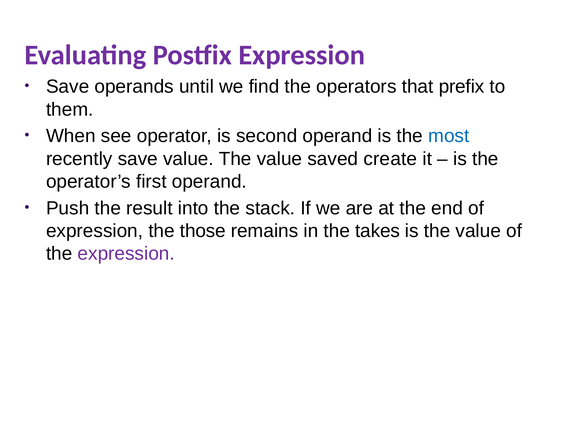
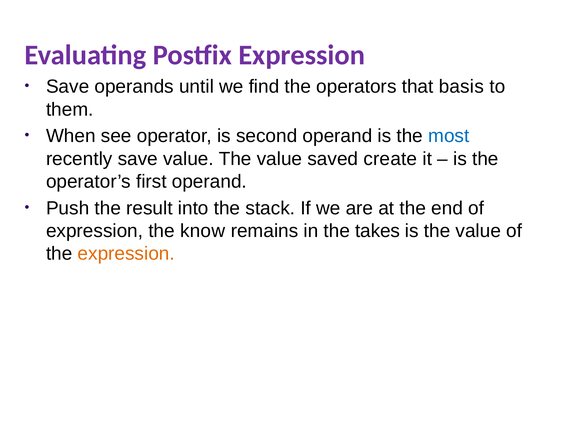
prefix: prefix -> basis (461, 87)
those: those -> know (203, 231)
expression colour: purple -> orange (126, 254)
